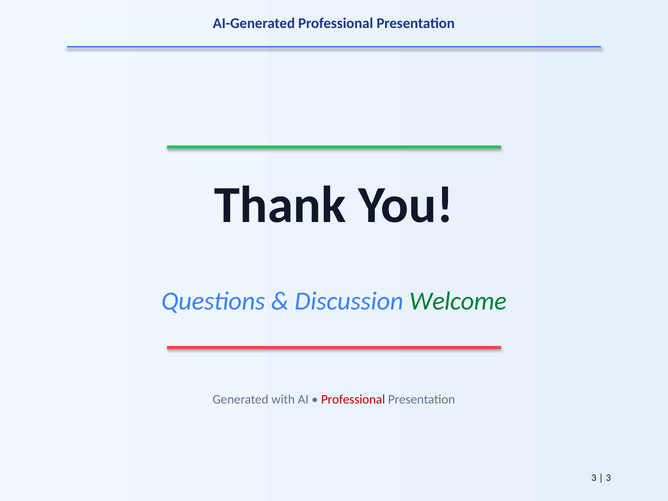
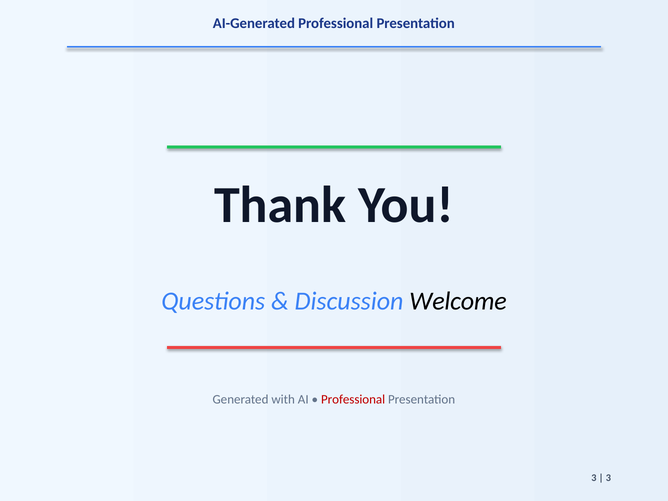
Welcome colour: green -> black (458, 301)
